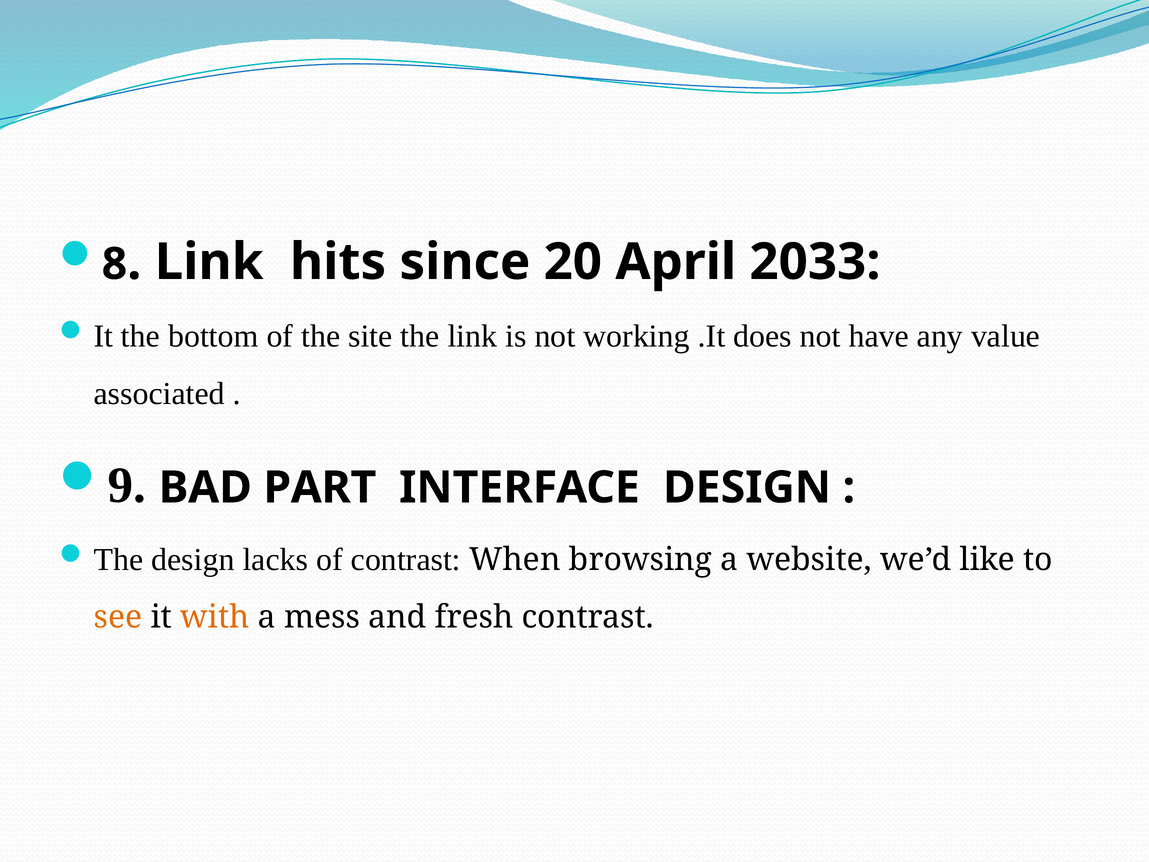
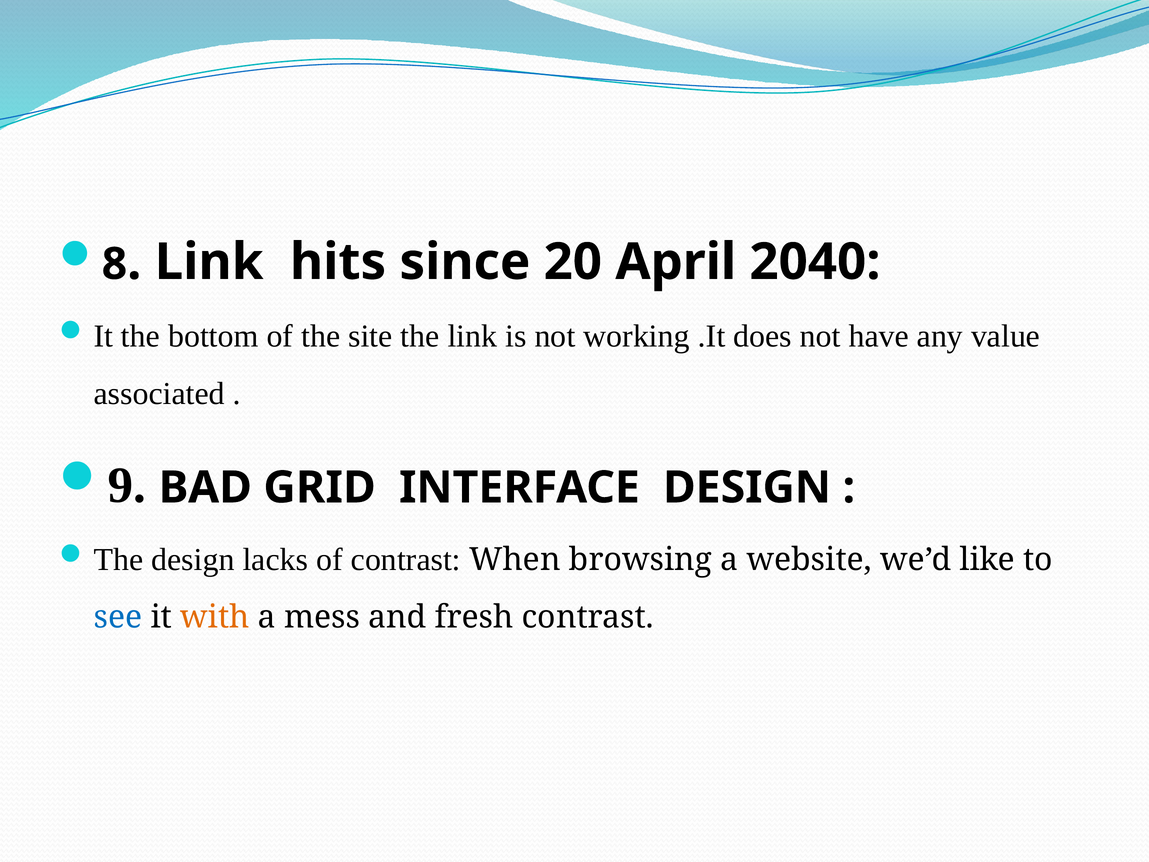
2033: 2033 -> 2040 (815, 262)
PART: PART -> GRID (320, 488)
see colour: orange -> blue (118, 617)
